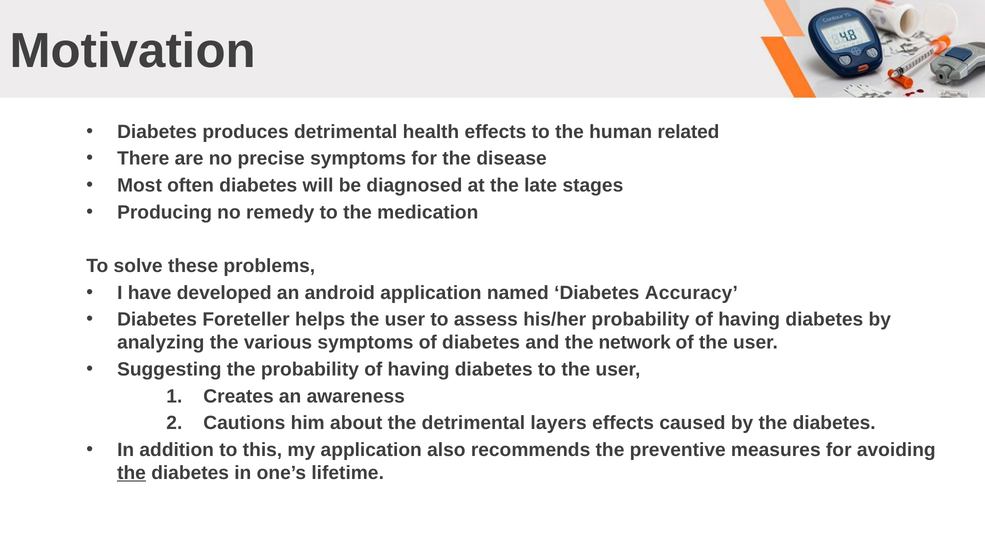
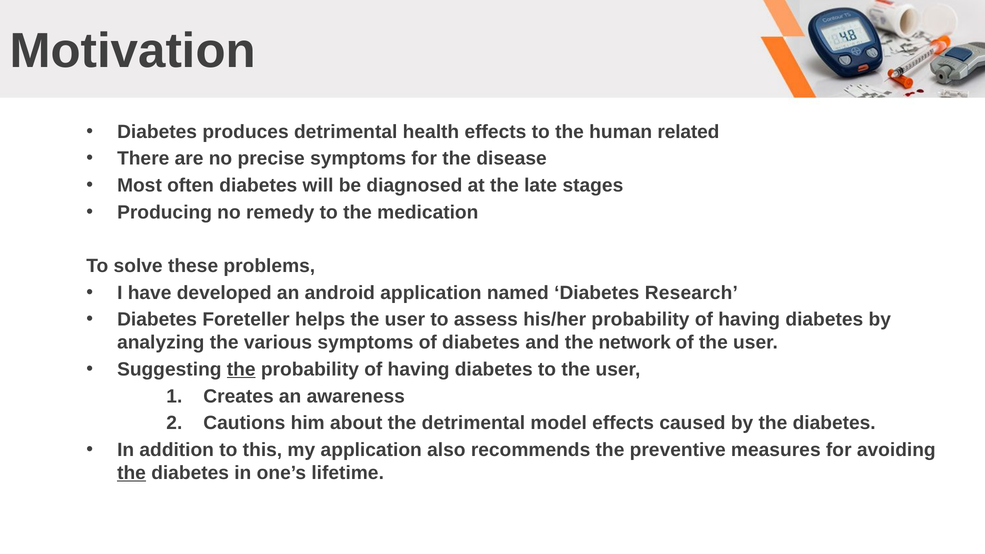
Accuracy: Accuracy -> Research (691, 293)
the underline: none -> present (241, 369)
layers: layers -> model (559, 423)
